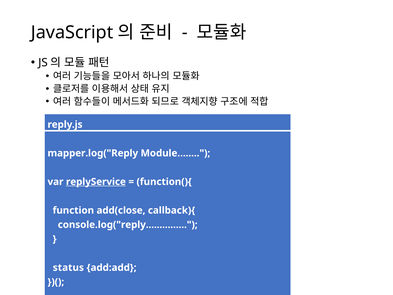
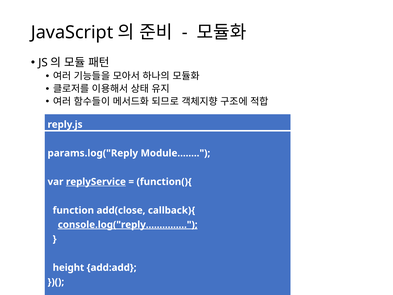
mapper.log("Reply: mapper.log("Reply -> params.log("Reply (93, 153)
console.log("reply underline: none -> present (128, 224)
status: status -> height (68, 267)
